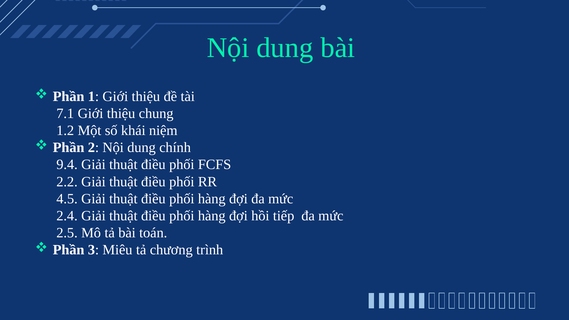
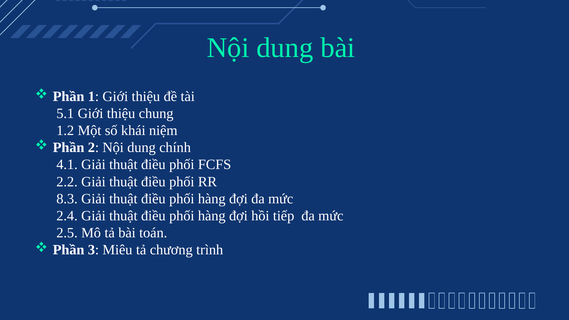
7.1: 7.1 -> 5.1 (65, 113)
9.4: 9.4 -> 4.1 (67, 165)
4.5: 4.5 -> 8.3 (67, 199)
